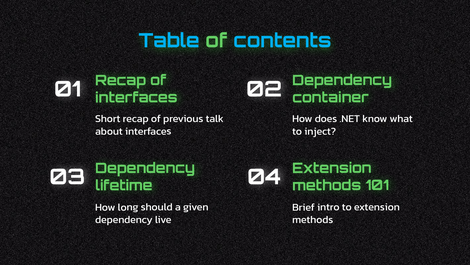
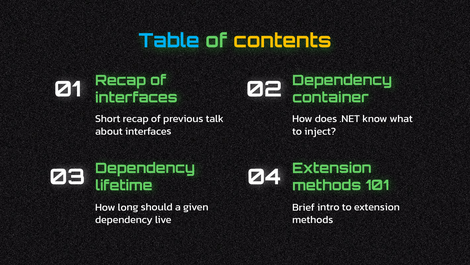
contents colour: light blue -> yellow (282, 41)
